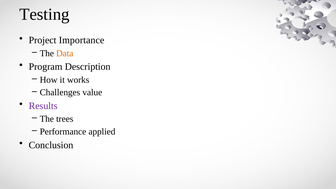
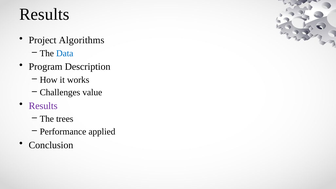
Testing: Testing -> Results (44, 14)
Importance: Importance -> Algorithms (82, 40)
Data colour: orange -> blue (65, 53)
